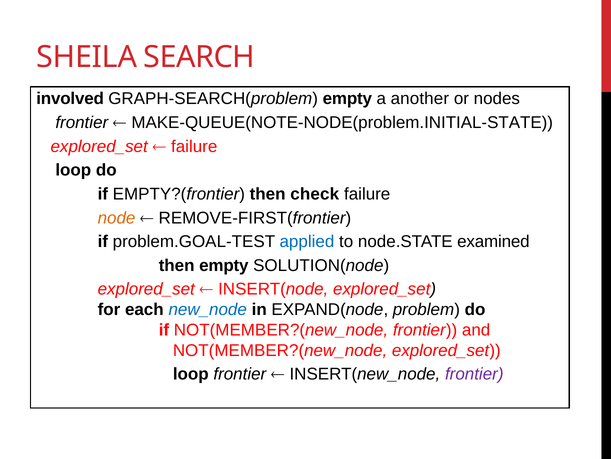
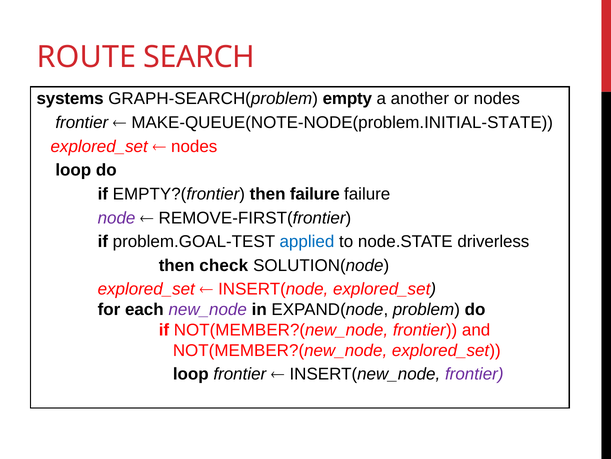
SHEILA: SHEILA -> ROUTE (87, 57)
involved: involved -> systems (70, 99)
failure: failure -> nodes (194, 146)
then check: check -> failure (315, 194)
node colour: orange -> purple (117, 218)
examined: examined -> driverless (493, 241)
then empty: empty -> check (224, 265)
new_node colour: blue -> purple (208, 309)
